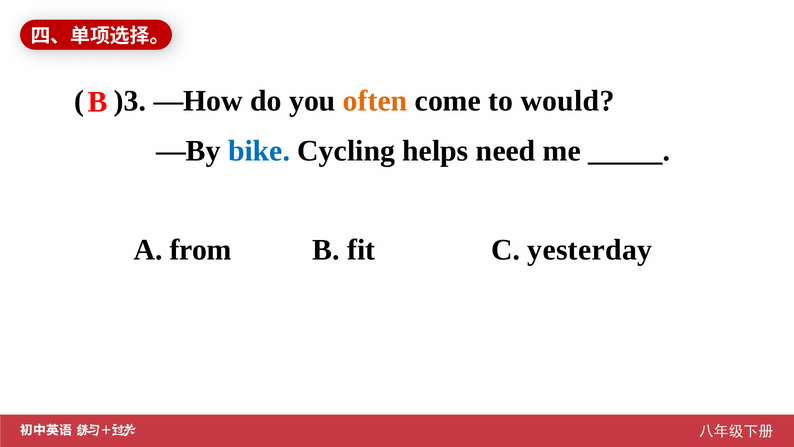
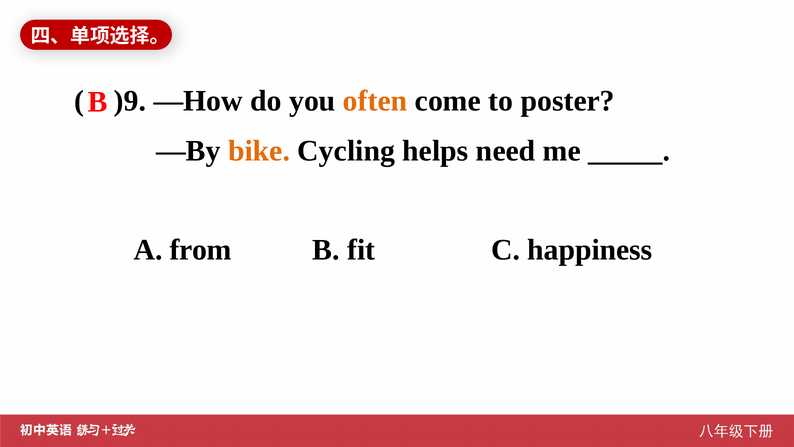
)3: )3 -> )9 (130, 101)
would: would -> poster (568, 101)
bike colour: blue -> orange (259, 151)
yesterday: yesterday -> happiness (590, 250)
